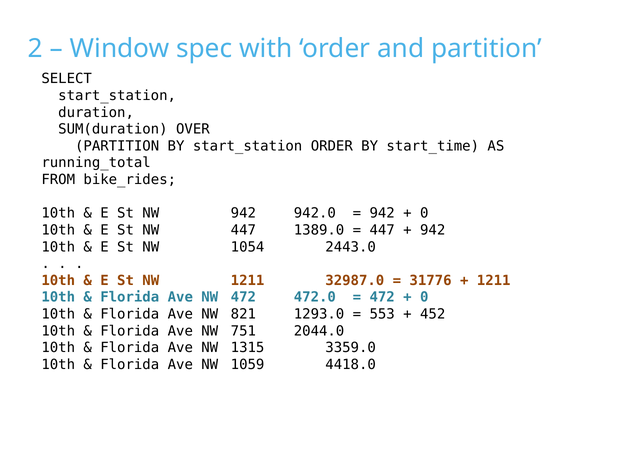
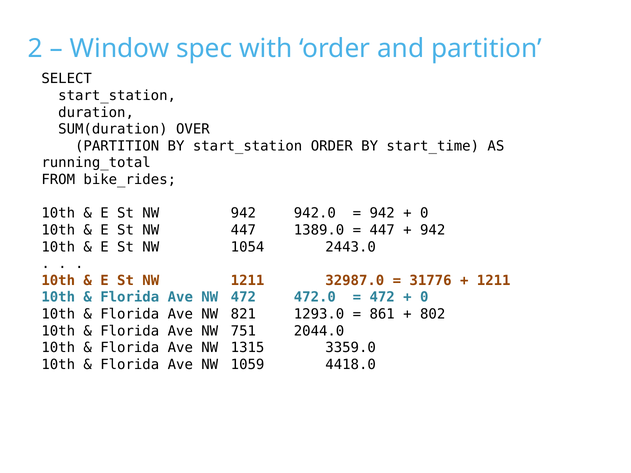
553: 553 -> 861 (382, 314)
452: 452 -> 802 (433, 314)
